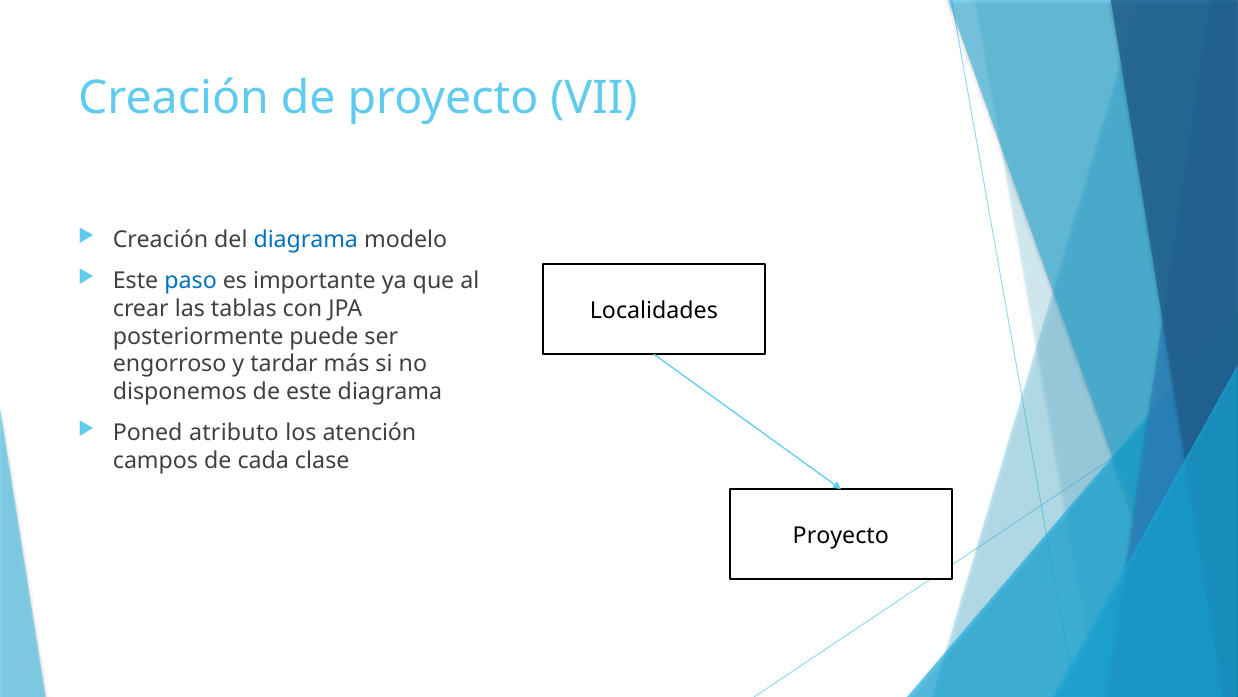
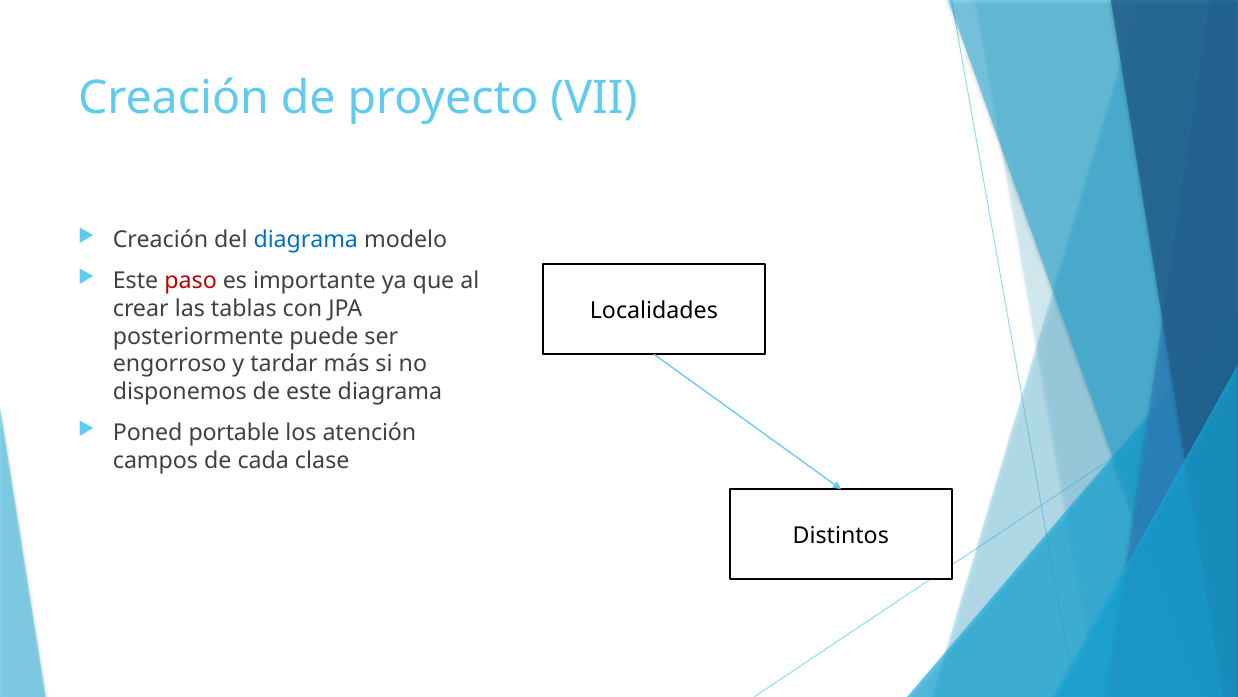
paso colour: blue -> red (191, 280)
atributo: atributo -> portable (234, 433)
Proyecto: Proyecto -> Distintos (841, 535)
